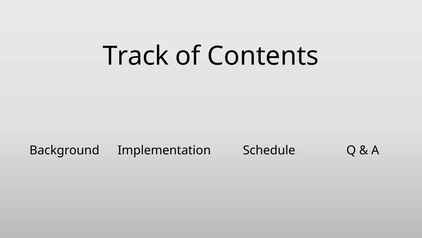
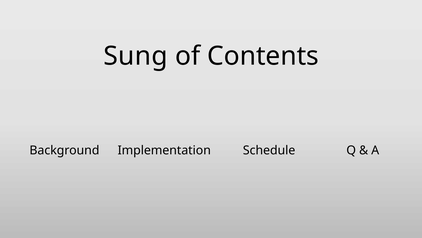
Track: Track -> Sung (136, 56)
